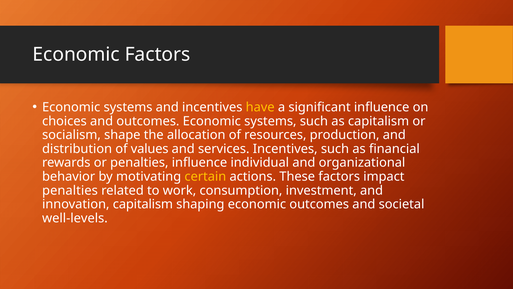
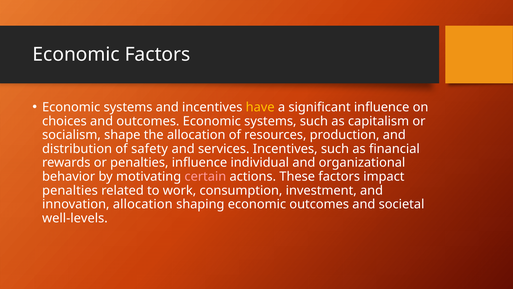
values: values -> safety (150, 149)
certain colour: yellow -> pink (205, 176)
innovation capitalism: capitalism -> allocation (143, 204)
